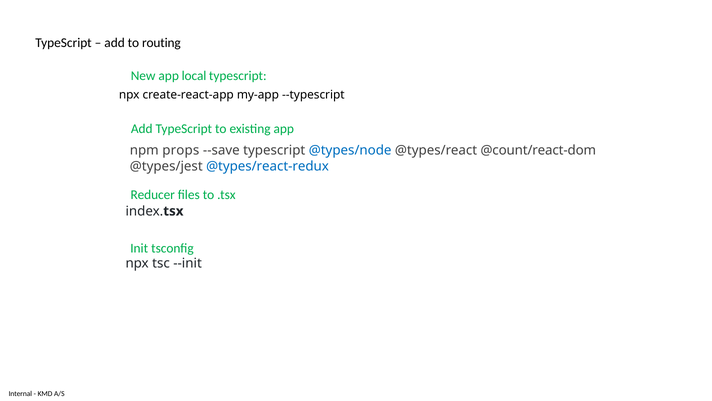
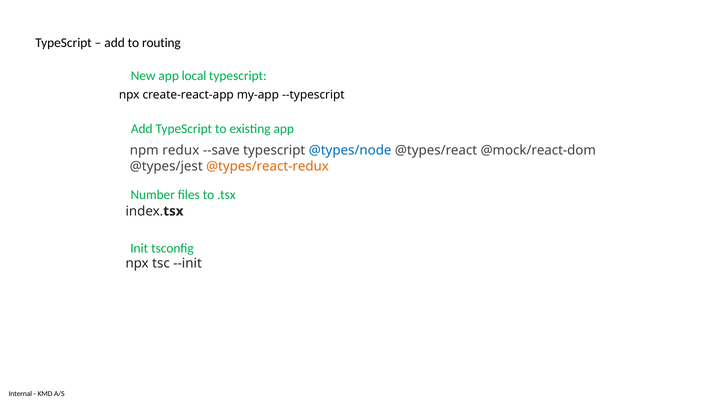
props: props -> redux (181, 150)
@count/react-dom: @count/react-dom -> @mock/react-dom (538, 150)
@types/react-redux colour: blue -> orange (268, 166)
Reducer: Reducer -> Number (153, 194)
